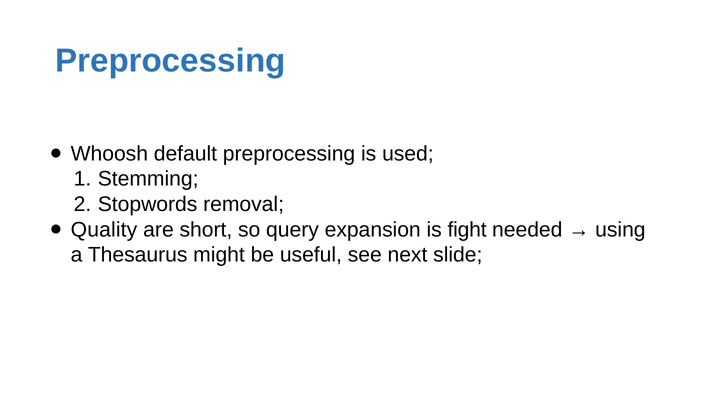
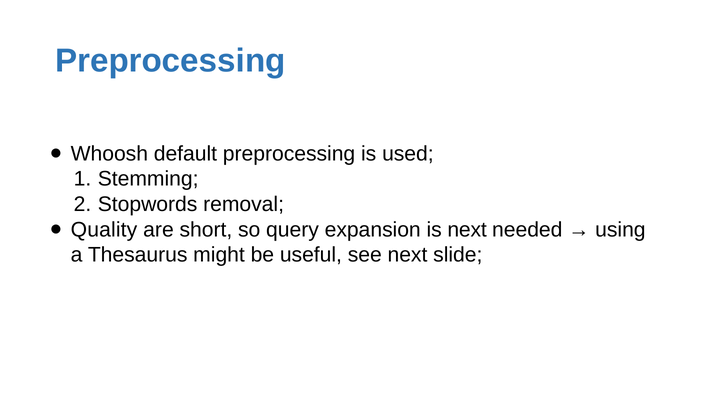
is fight: fight -> next (467, 230)
